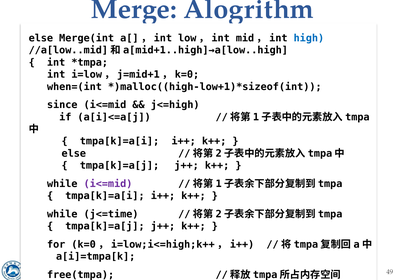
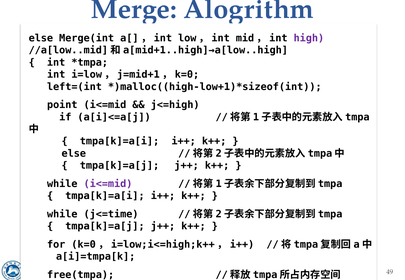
high colour: blue -> purple (309, 38)
when=(int: when=(int -> left=(int (74, 87)
since: since -> point (62, 105)
